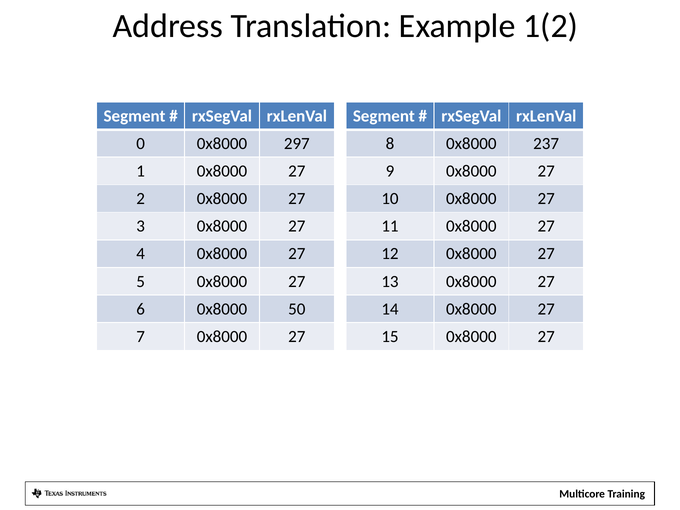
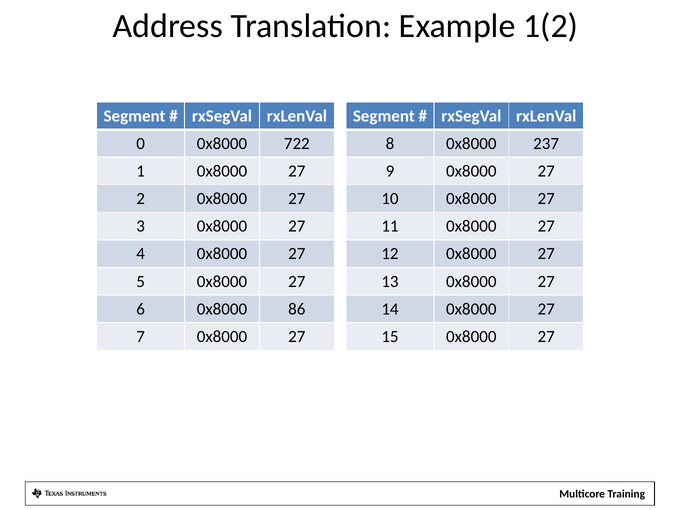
297: 297 -> 722 (297, 144)
50: 50 -> 86 (297, 309)
